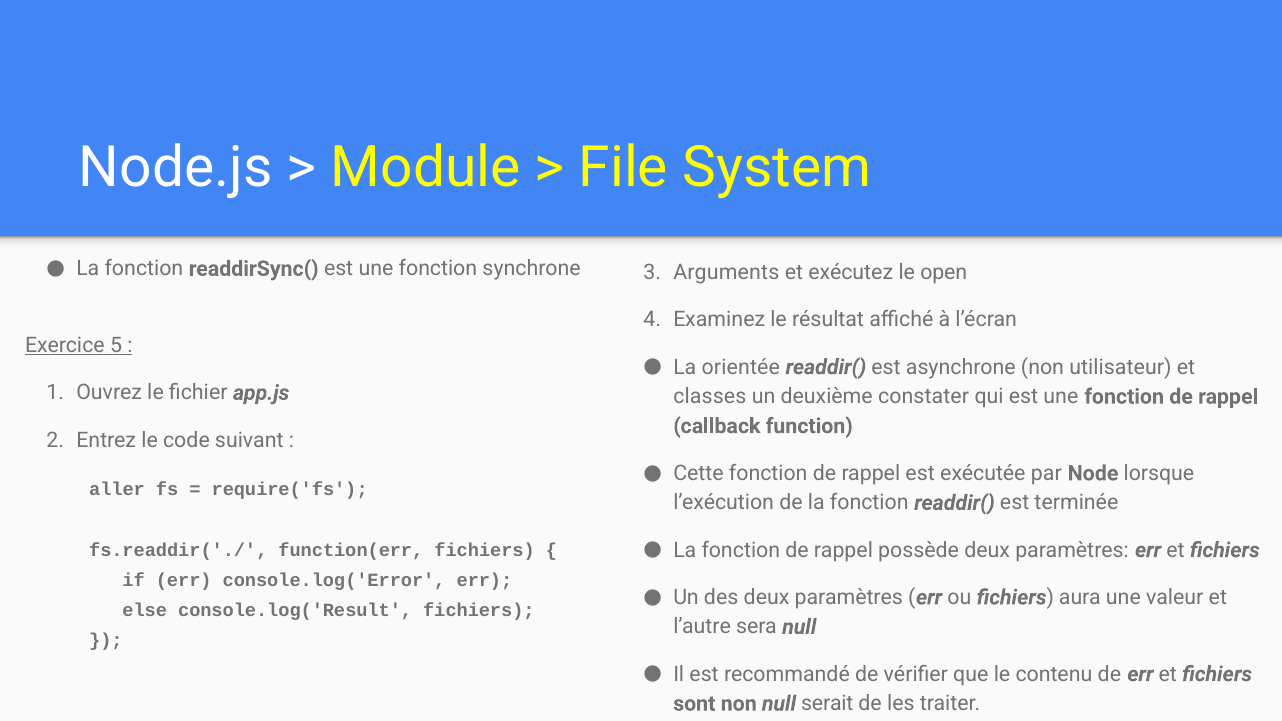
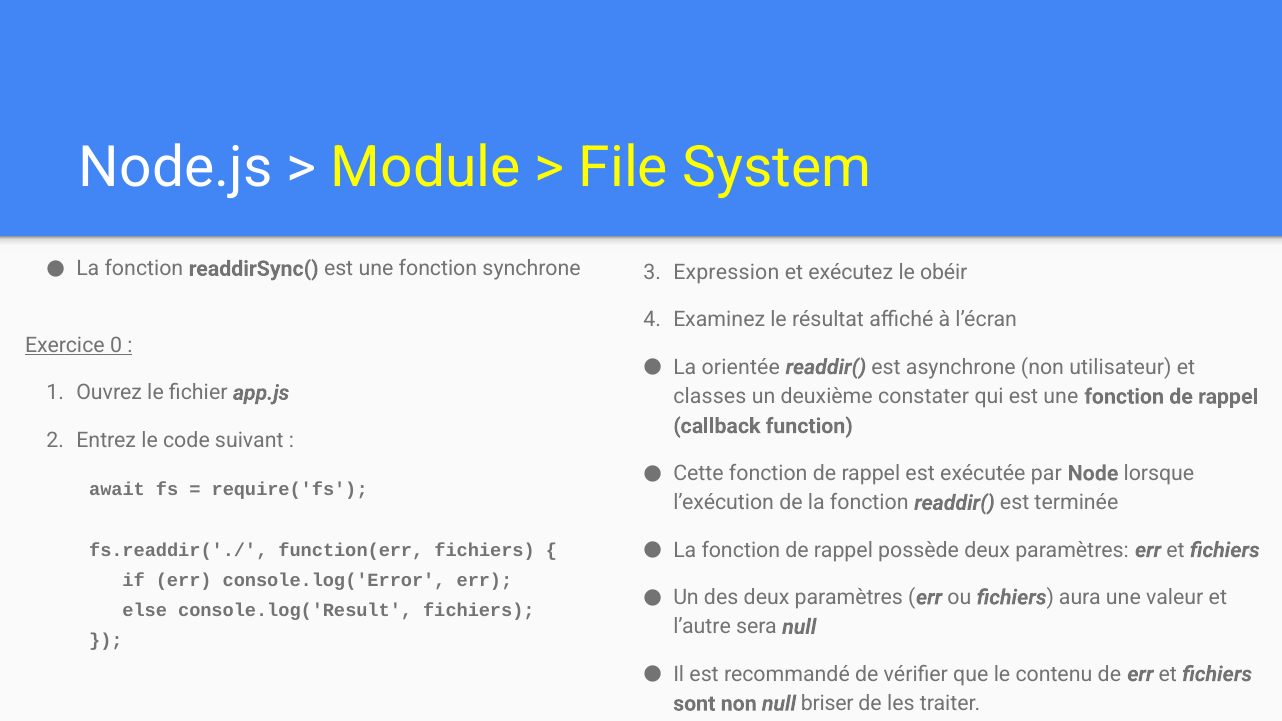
Arguments: Arguments -> Expression (726, 273)
open: open -> obéir (944, 273)
5: 5 -> 0 (116, 346)
aller: aller -> await (117, 490)
serait: serait -> briser (827, 704)
